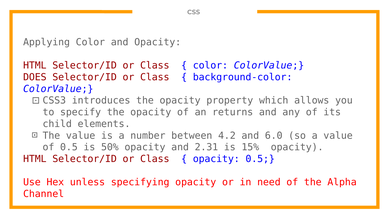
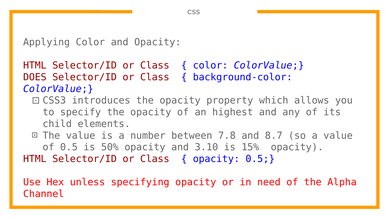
returns: returns -> highest (233, 112)
4.2: 4.2 -> 7.8 (227, 135)
6.0: 6.0 -> 8.7 (274, 135)
2.31: 2.31 -> 3.10 (206, 147)
